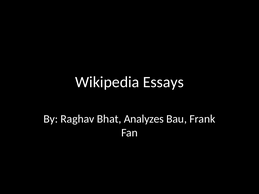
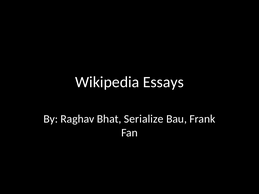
Analyzes: Analyzes -> Serialize (144, 119)
